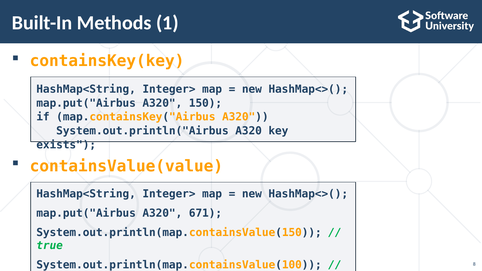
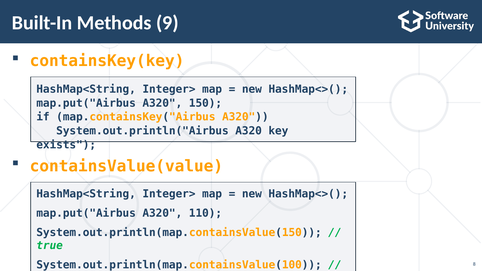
1: 1 -> 9 (167, 23)
671: 671 -> 110 (205, 213)
